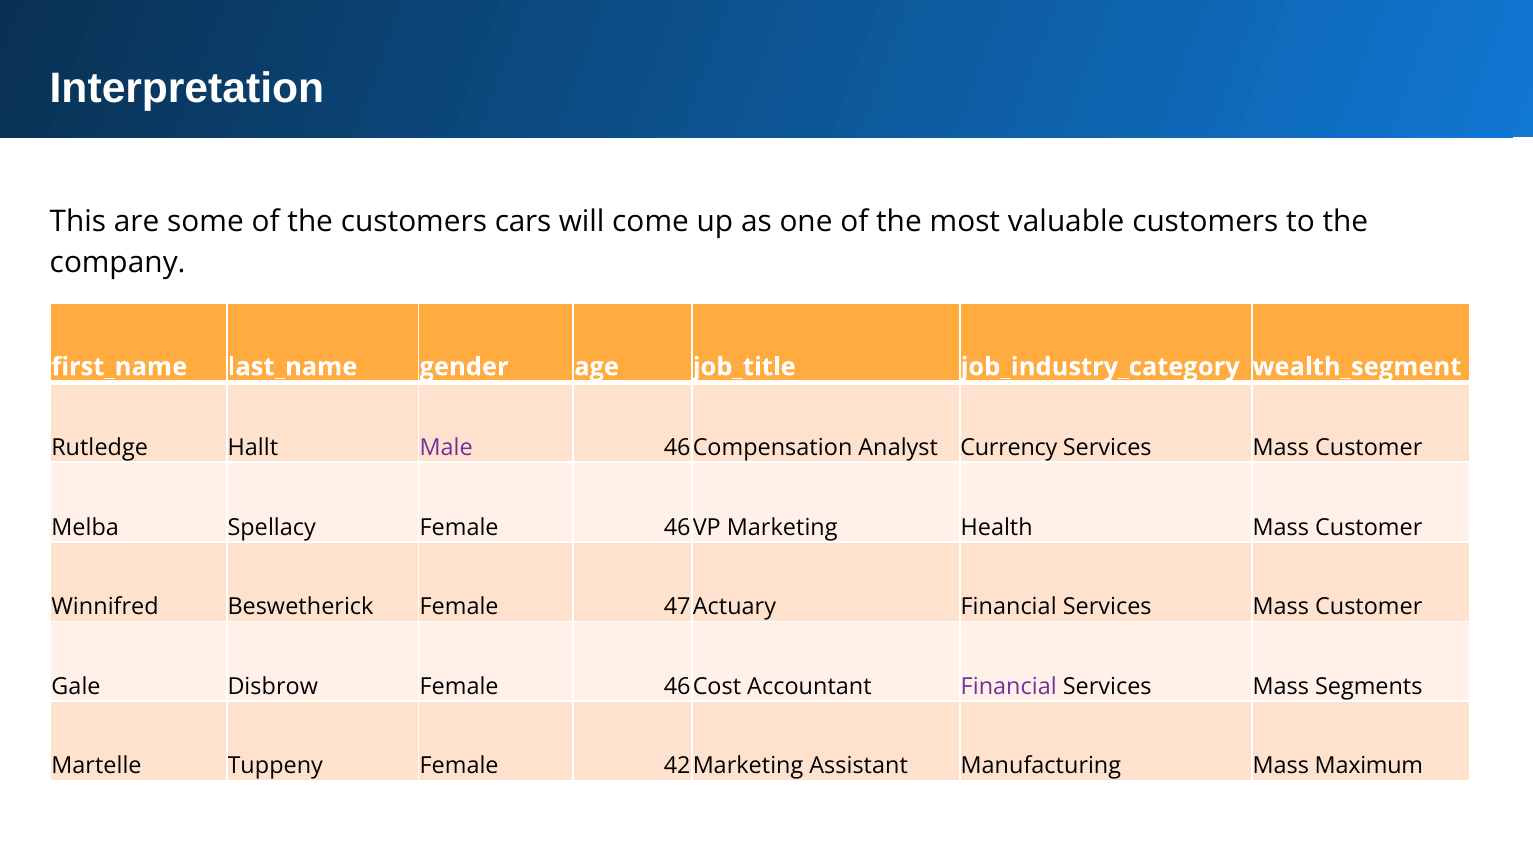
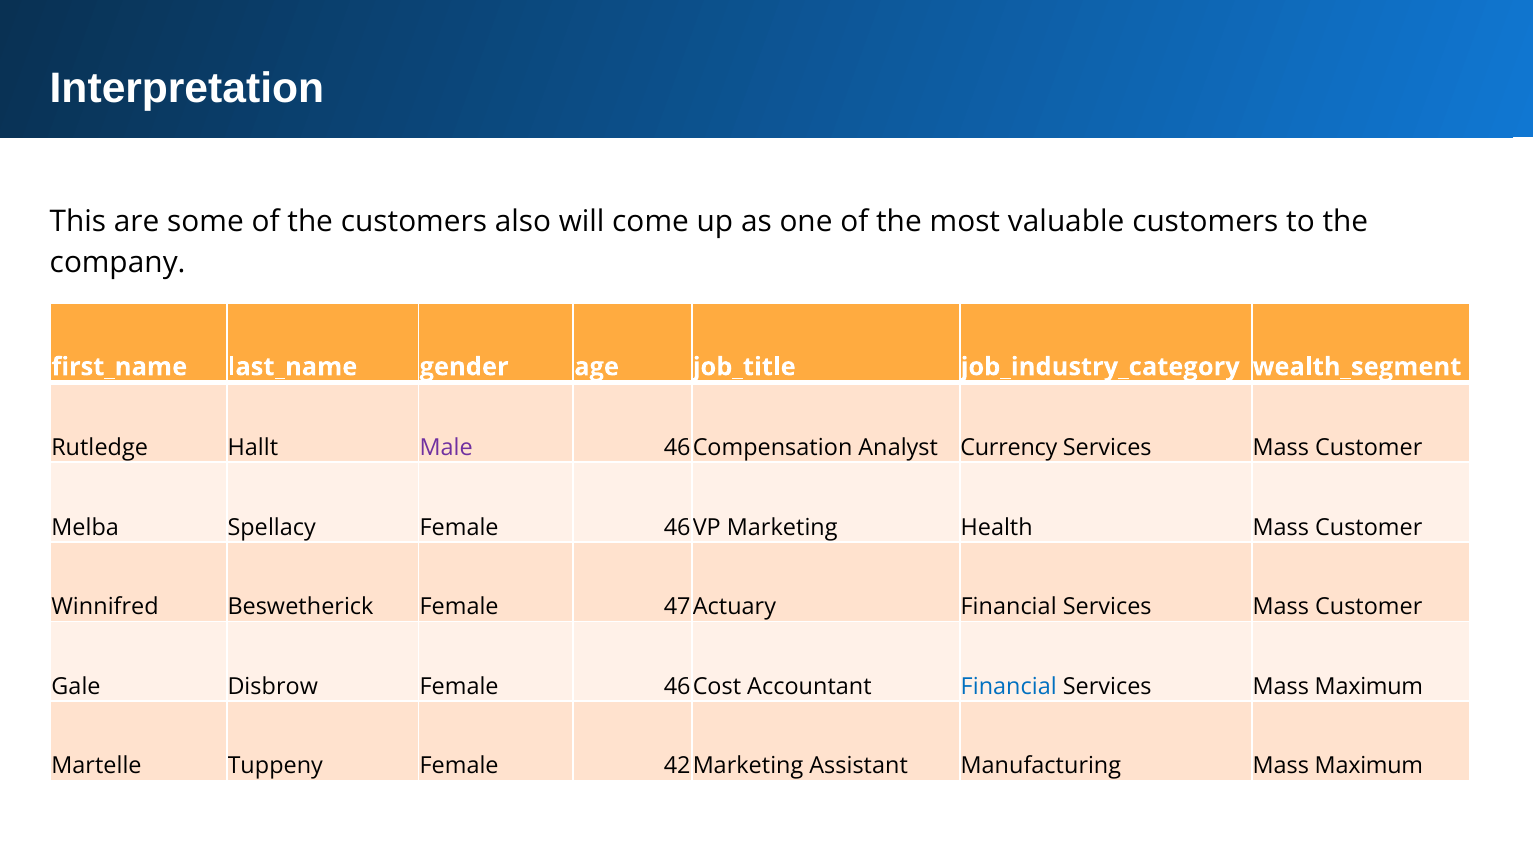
cars: cars -> also (523, 222)
Financial colour: purple -> blue (1009, 687)
Services Mass Segments: Segments -> Maximum (1369, 687)
